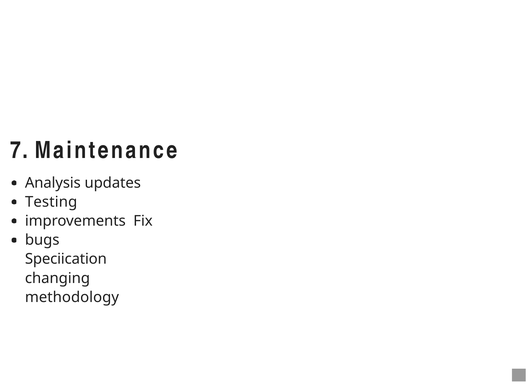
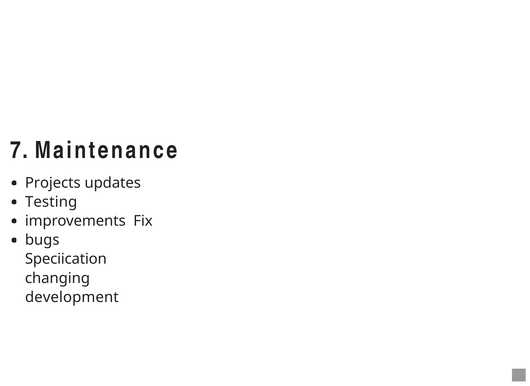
Analysis: Analysis -> Projects (53, 183)
methodology: methodology -> development (72, 297)
